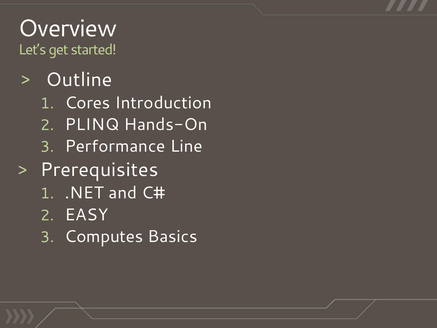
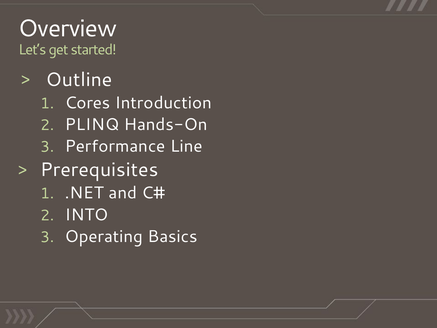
EASY: EASY -> INTO (87, 215)
Computes: Computes -> Operating (104, 236)
